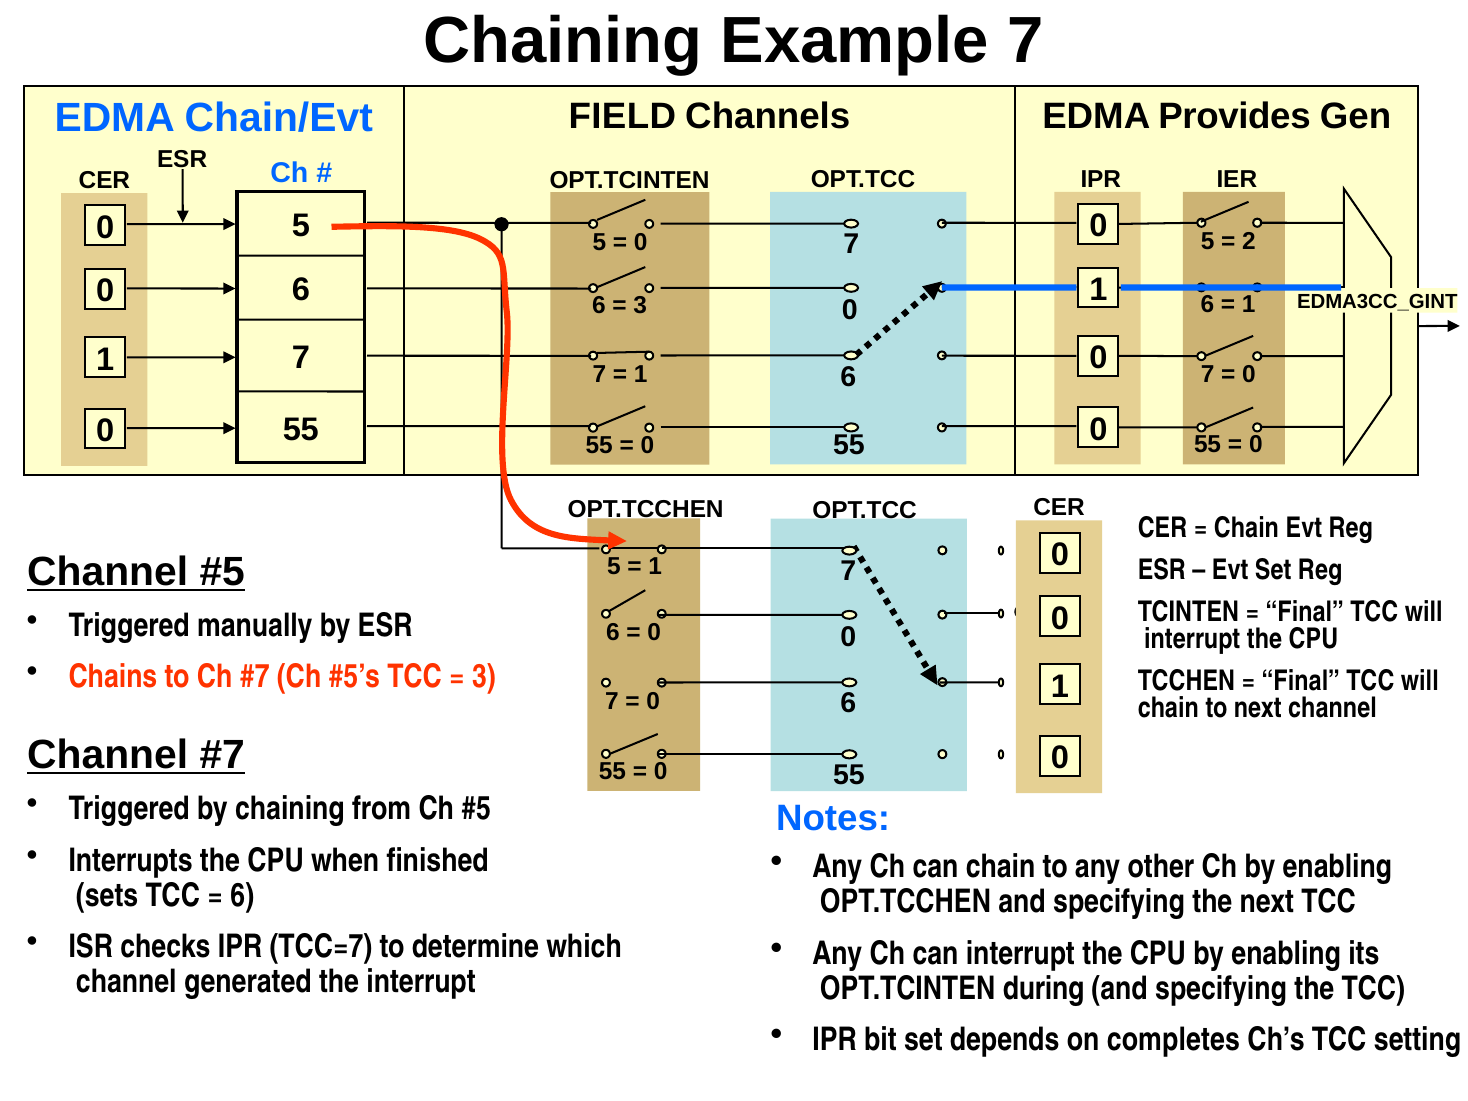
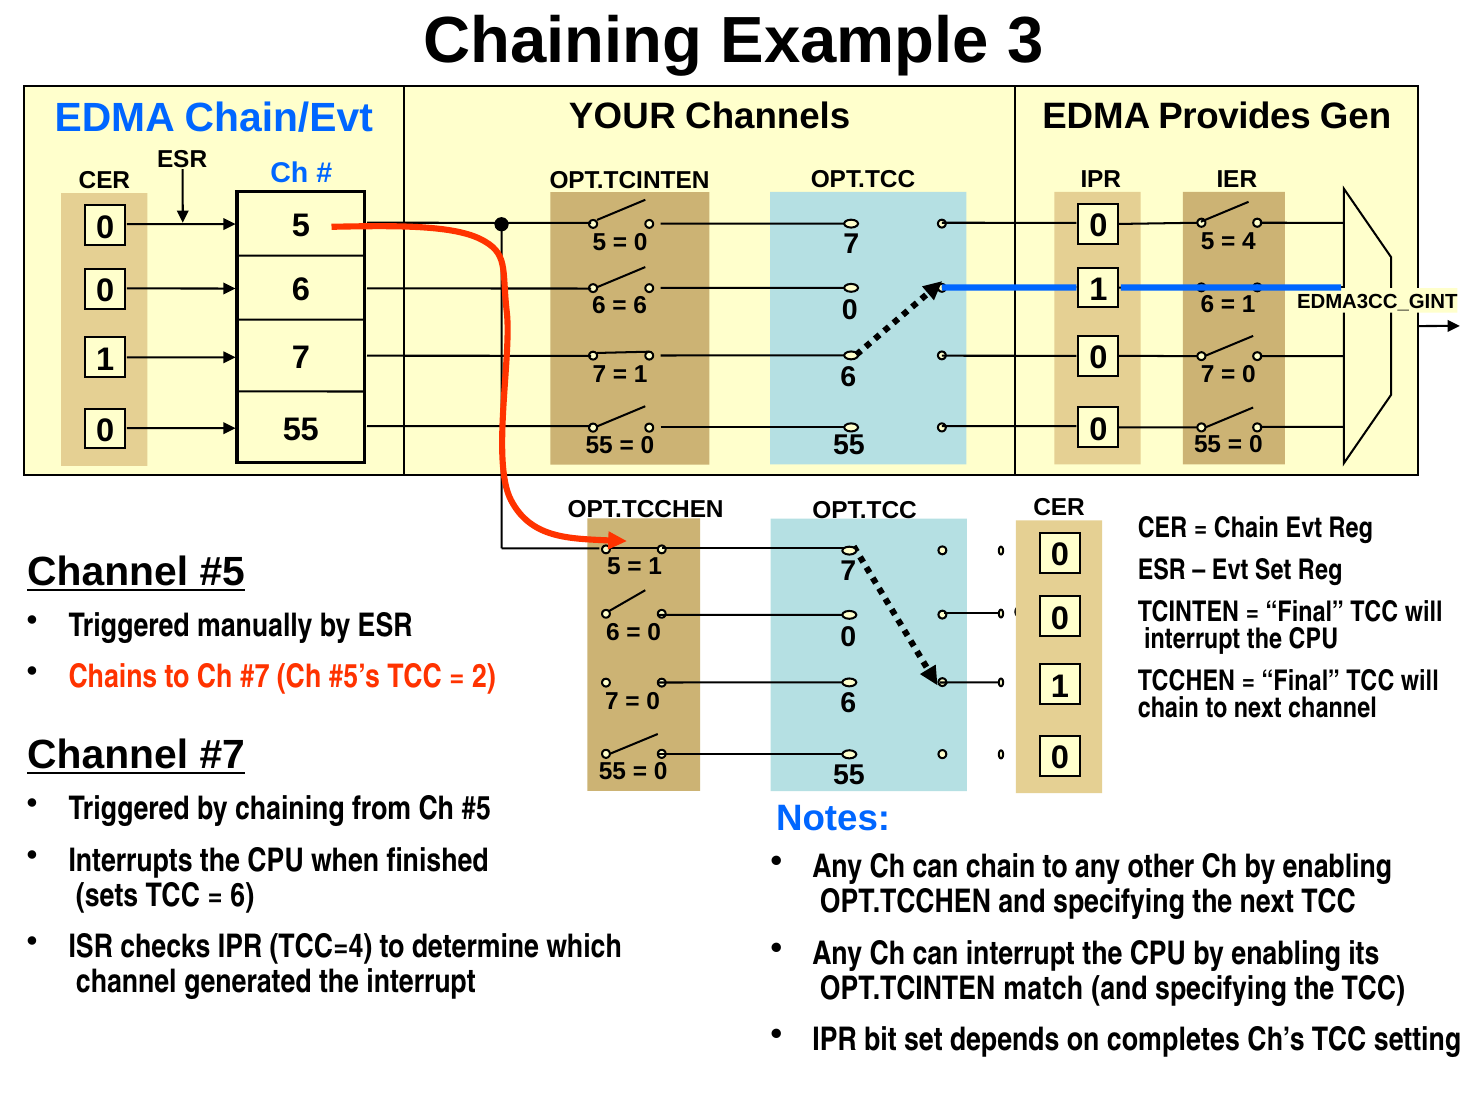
Example 7: 7 -> 3 (1025, 41)
FIELD: FIELD -> YOUR (622, 116)
2: 2 -> 4 (1249, 241)
3: 3 -> 6 (640, 305)
3: 3 -> 2 (484, 677)
TCC=7: TCC=7 -> TCC=4 (321, 947)
during: during -> match (1043, 989)
